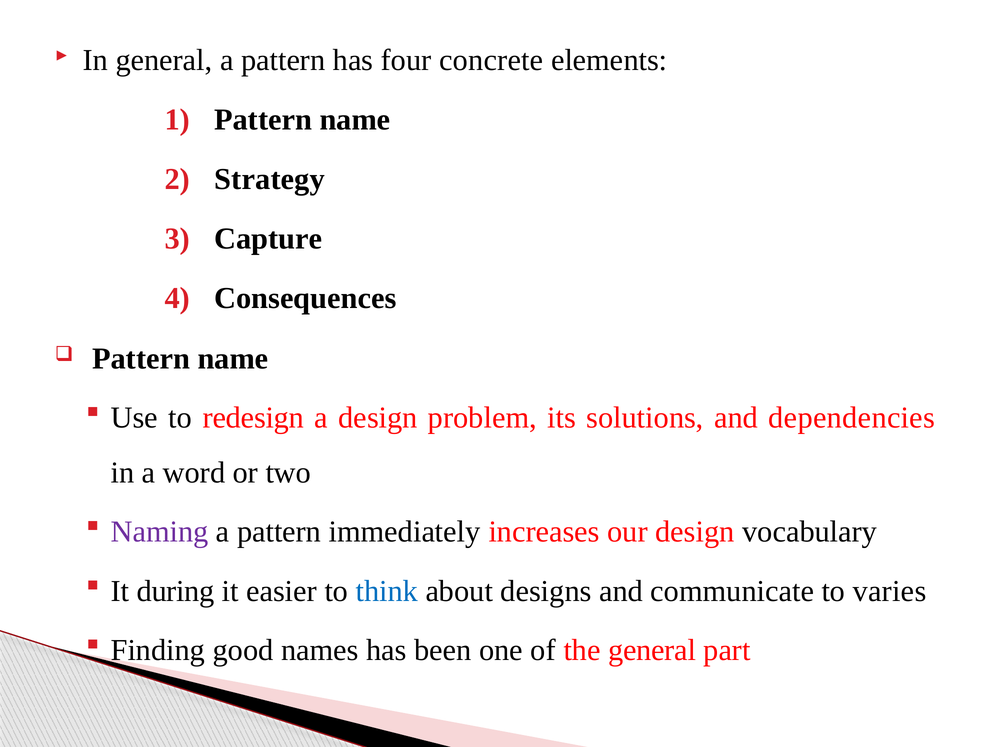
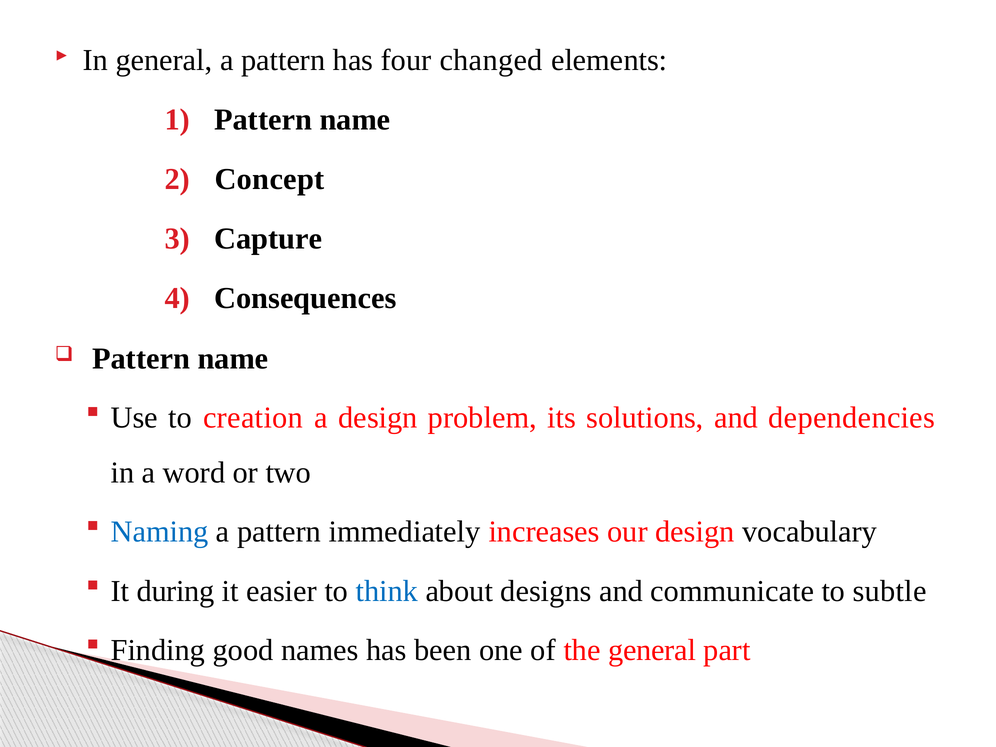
concrete: concrete -> changed (491, 60)
Strategy: Strategy -> Concept (270, 179)
redesign: redesign -> creation (253, 418)
Naming colour: purple -> blue (160, 532)
varies: varies -> subtle (890, 591)
